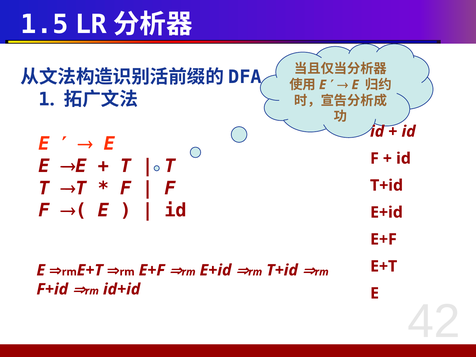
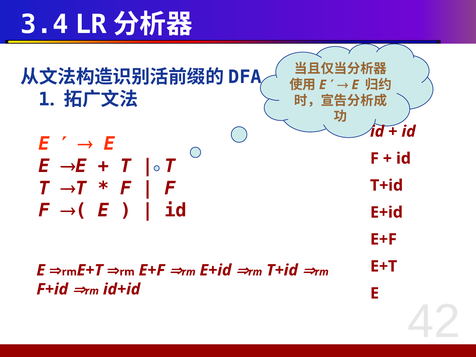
1.5: 1.5 -> 3.4 (44, 24)
